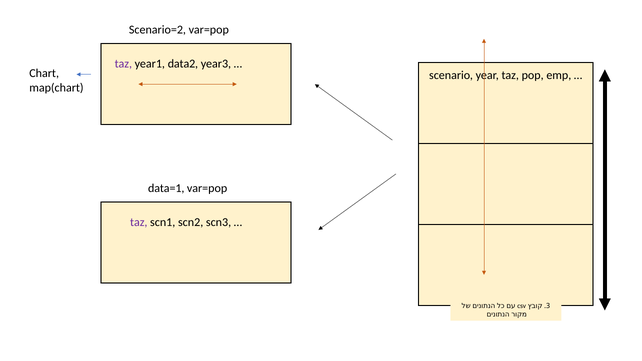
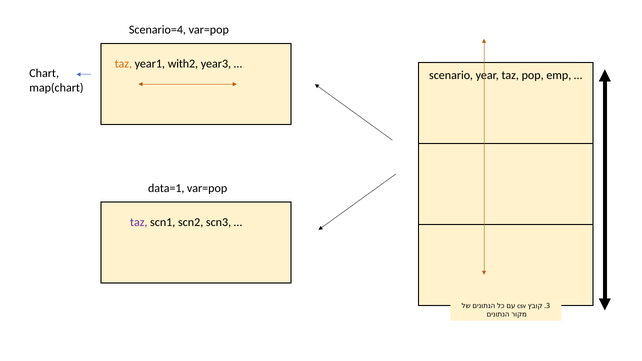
Scenario=2: Scenario=2 -> Scenario=4 (157, 30)
taz colour: purple -> orange (123, 64)
data2: data2 -> with2 (183, 64)
